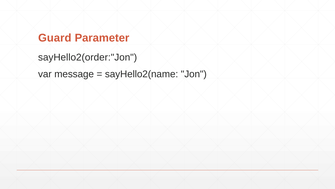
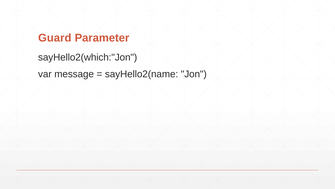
sayHello2(order:"Jon: sayHello2(order:"Jon -> sayHello2(which:"Jon (88, 57)
